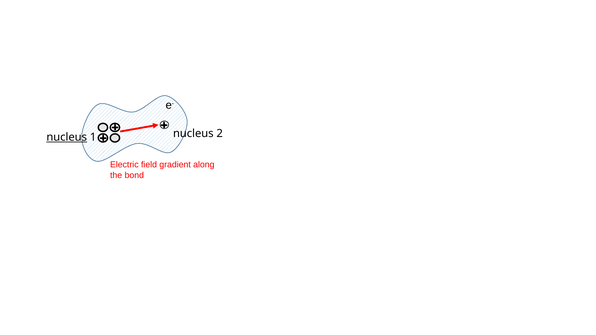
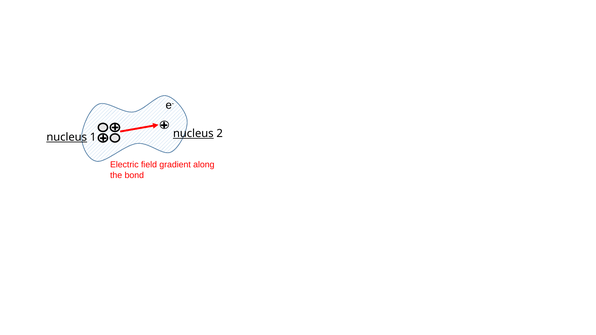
nucleus underline: none -> present (193, 134)
